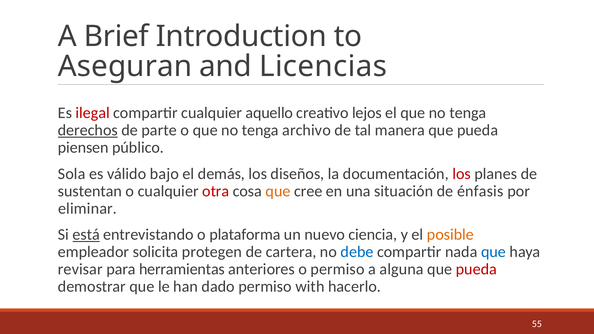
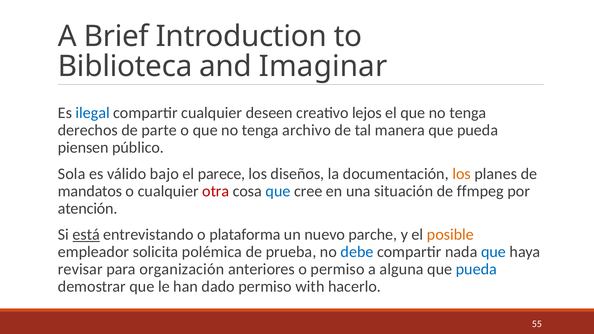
Aseguran: Aseguran -> Biblioteca (125, 67)
Licencias: Licencias -> Imaginar (323, 67)
ilegal colour: red -> blue (93, 113)
aquello: aquello -> deseen (269, 113)
derechos underline: present -> none (88, 130)
demás: demás -> parece (222, 174)
los colour: red -> orange (462, 174)
sustentan: sustentan -> mandatos (90, 191)
que colour: orange -> blue (278, 191)
énfasis: énfasis -> ffmpeg (480, 191)
eliminar: eliminar -> atención (88, 208)
ciencia: ciencia -> parche (373, 235)
protegen: protegen -> polémica (212, 252)
cartera: cartera -> prueba (291, 252)
herramientas: herramientas -> organización (182, 269)
pueda colour: red -> blue (476, 269)
